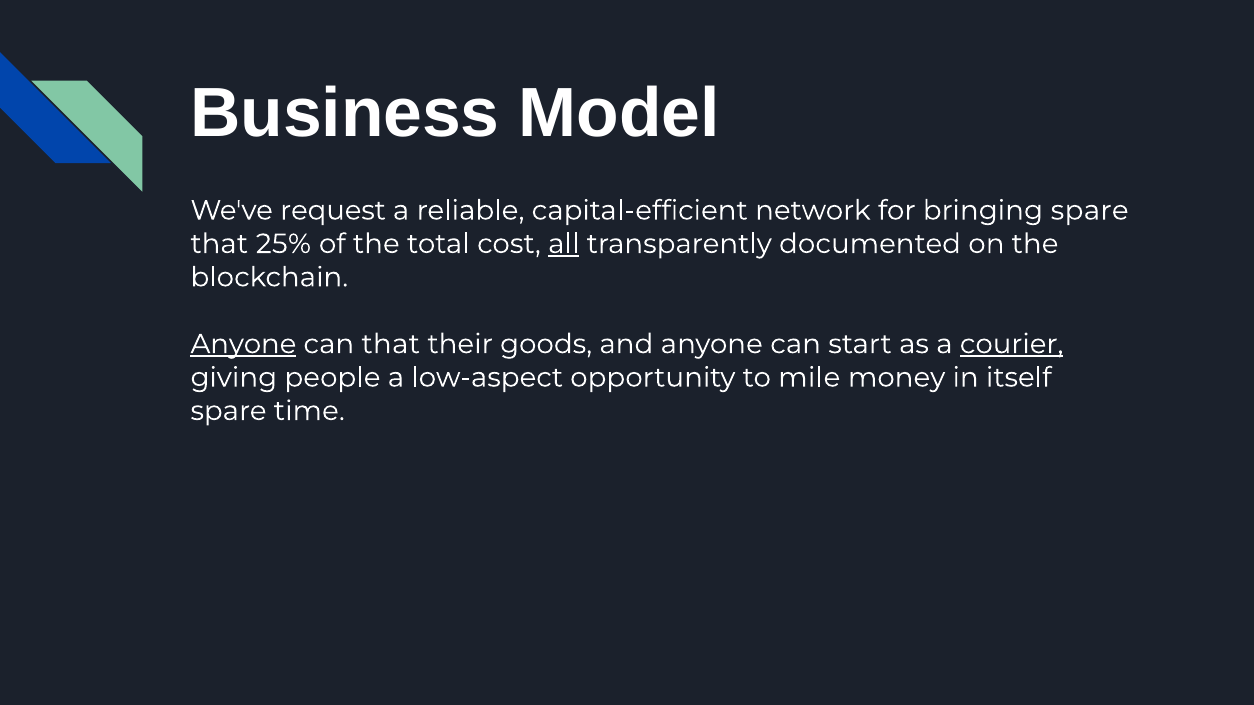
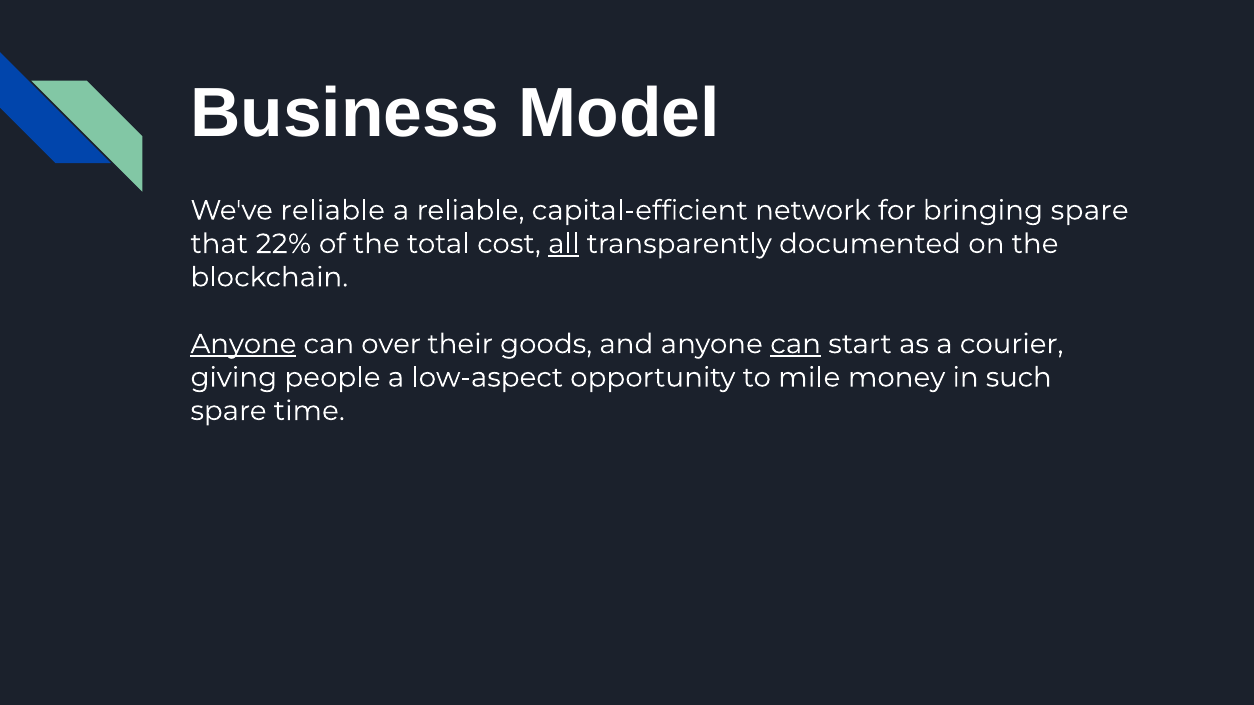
We've request: request -> reliable (333, 211)
25%: 25% -> 22% (283, 244)
can that: that -> over (391, 344)
can underline: none -> present (796, 344)
courier underline: present -> none (1012, 344)
itself: itself -> such (1019, 378)
